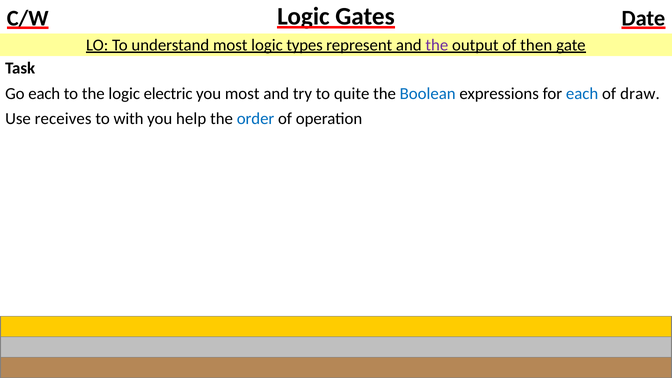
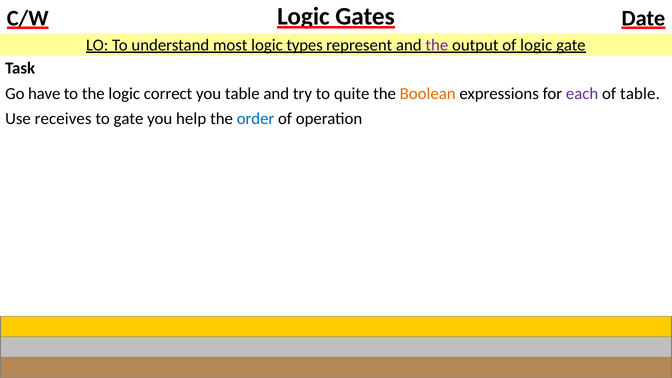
of then: then -> logic (536, 45)
Go each: each -> have (44, 94)
electric: electric -> correct (168, 94)
you most: most -> table (242, 94)
Boolean colour: blue -> orange (428, 94)
each colour: blue -> purple (582, 94)
of draw: draw -> table (640, 94)
to with: with -> gate (128, 119)
